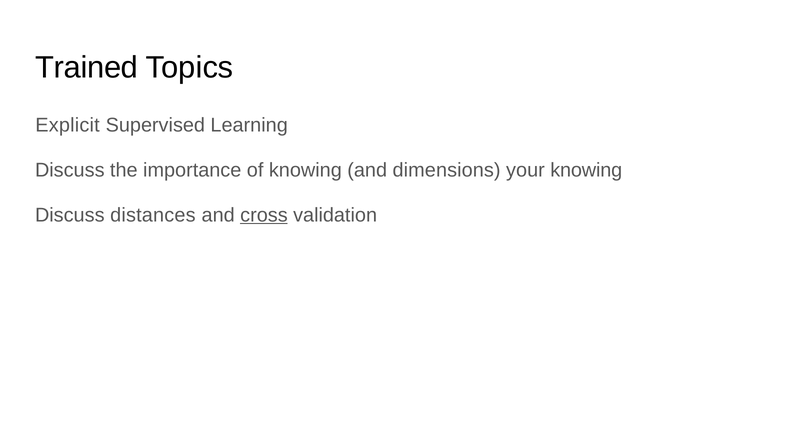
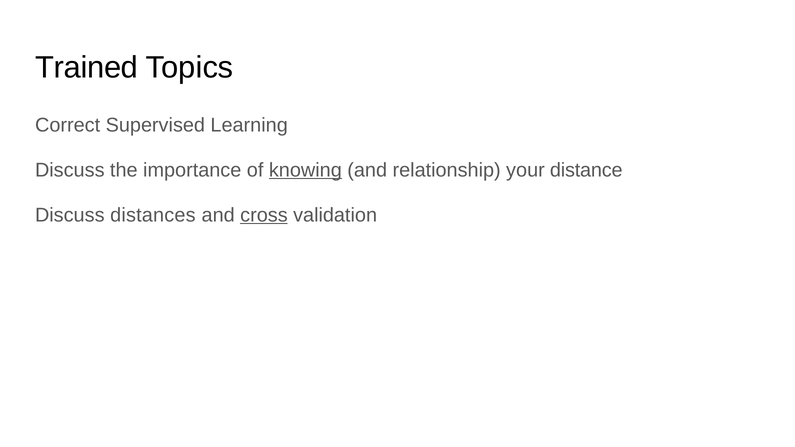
Explicit: Explicit -> Correct (68, 125)
knowing underline: none -> present (305, 170)
dimensions: dimensions -> relationship (447, 170)
your knowing: knowing -> distance (586, 170)
